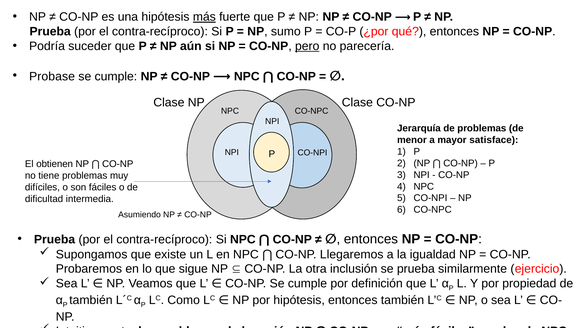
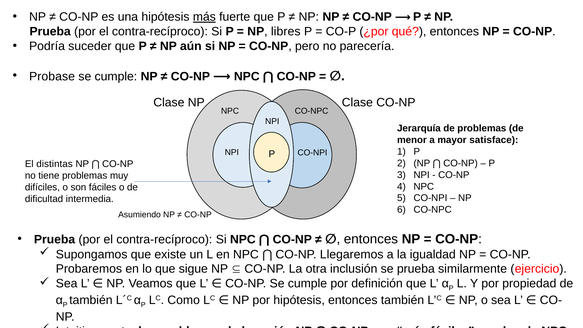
sumo: sumo -> libres (286, 32)
pero underline: present -> none (307, 46)
obtienen: obtienen -> distintas (55, 164)
